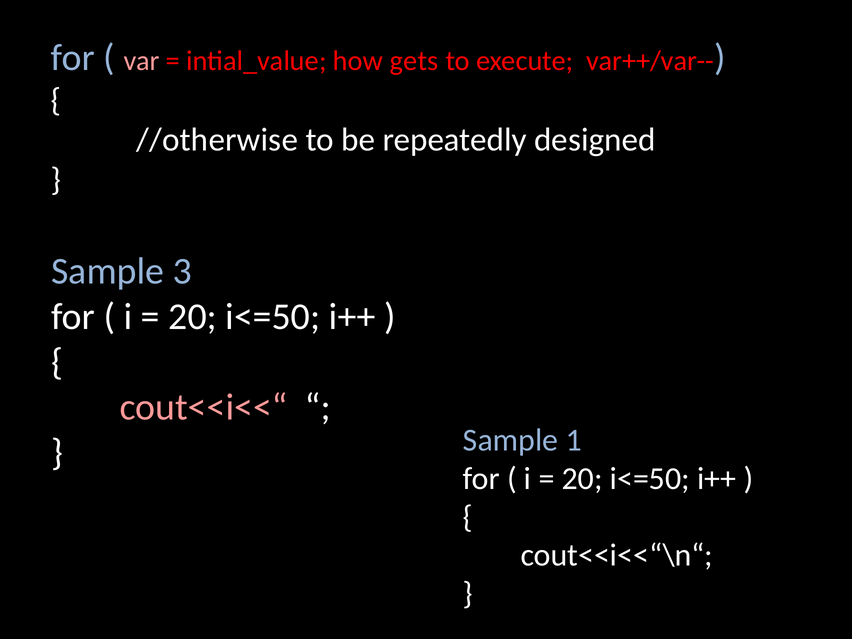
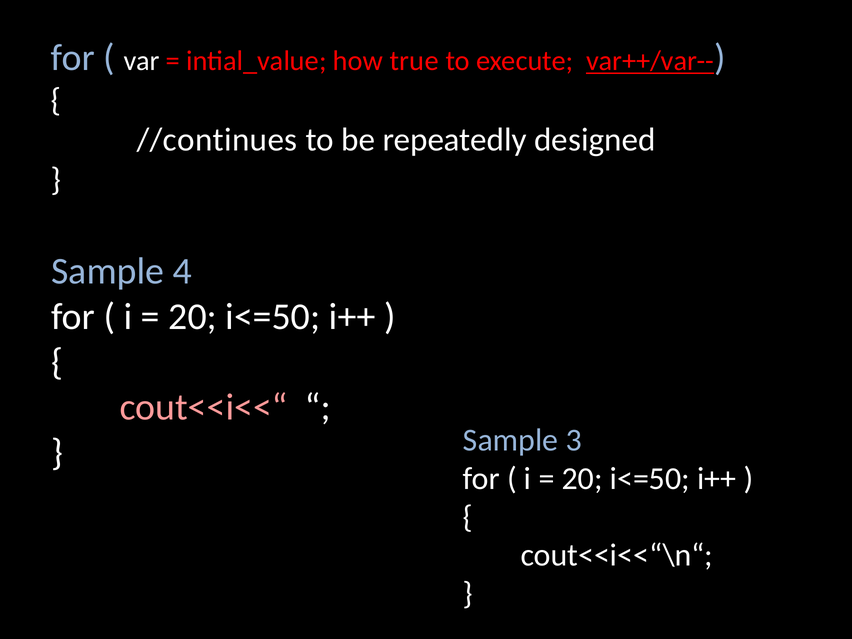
var colour: pink -> white (142, 61)
gets: gets -> true (414, 61)
var++/var-- underline: none -> present (650, 61)
//otherwise: //otherwise -> //continues (217, 140)
3: 3 -> 4 (182, 271)
1: 1 -> 3 (574, 440)
